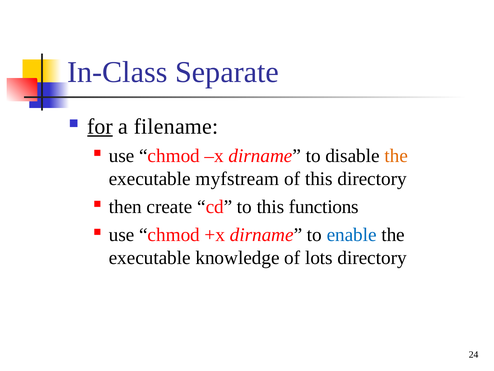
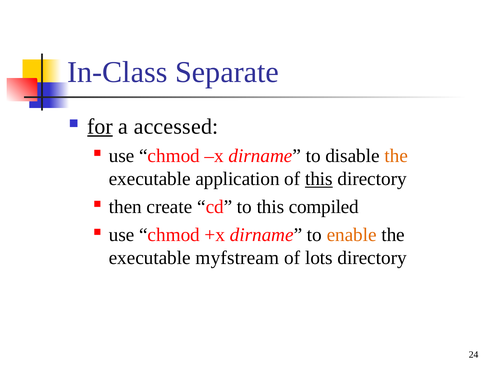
filename: filename -> accessed (176, 126)
myfstream: myfstream -> application (238, 179)
this underline: none -> present (319, 179)
functions: functions -> compiled (324, 207)
enable colour: blue -> orange (352, 234)
knowledge: knowledge -> myfstream (237, 257)
